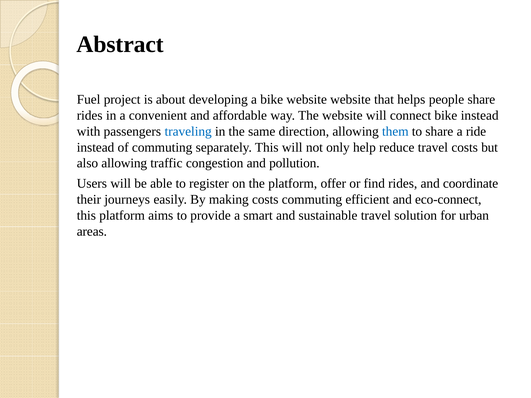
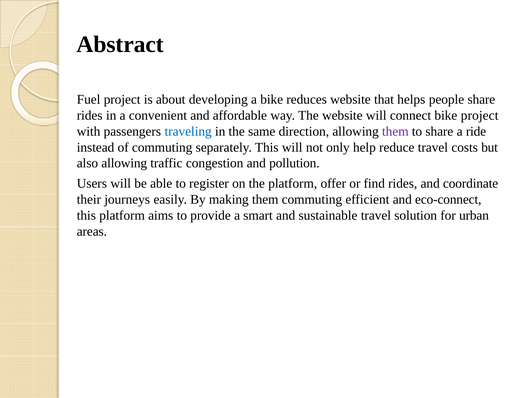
bike website: website -> reduces (307, 100)
bike instead: instead -> project (480, 116)
them colour: blue -> purple (395, 131)
making costs: costs -> them (265, 200)
